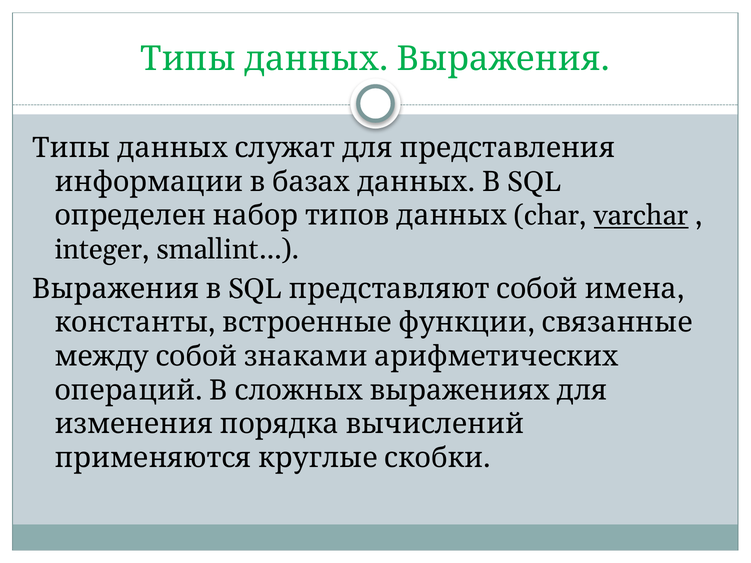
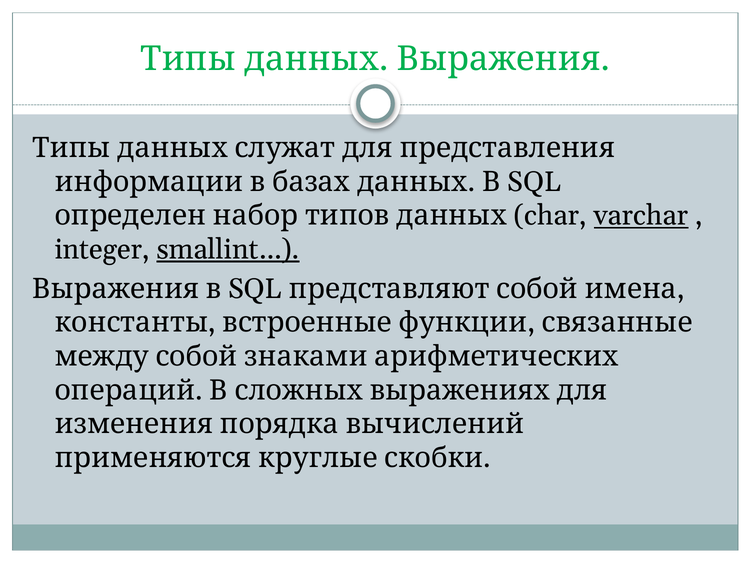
smallint… underline: none -> present (228, 249)
